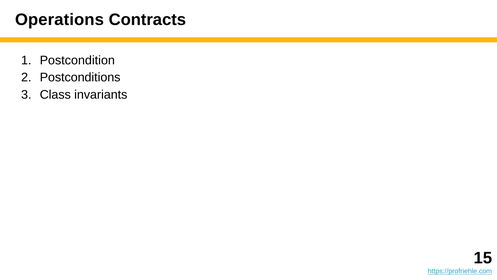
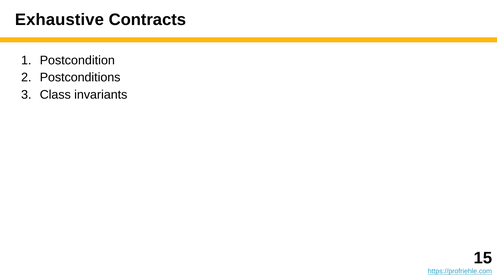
Operations: Operations -> Exhaustive (59, 20)
